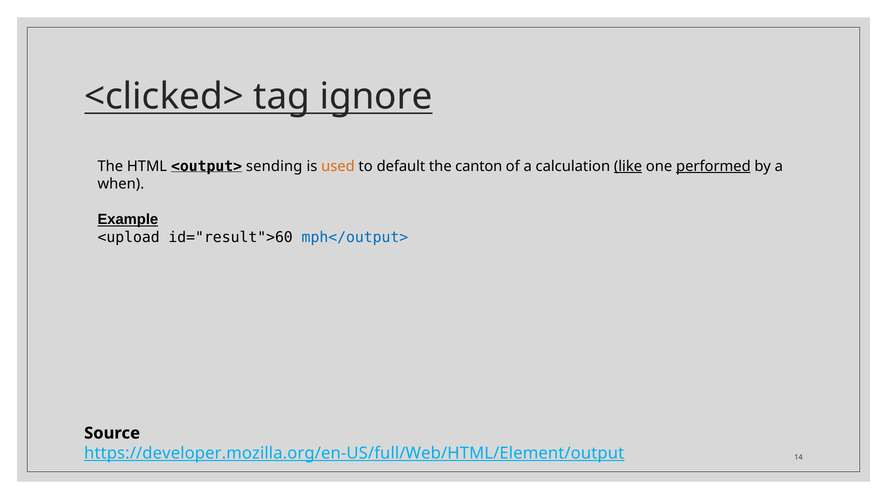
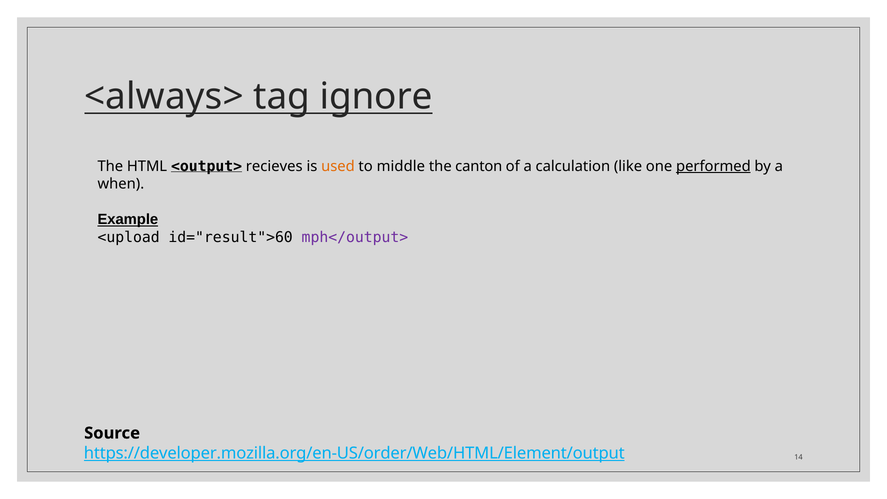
<clicked>: <clicked> -> <always> (164, 96)
sending: sending -> recieves (274, 166)
default: default -> middle (401, 166)
like underline: present -> none (628, 166)
mph</output> colour: blue -> purple (355, 237)
https://developer.mozilla.org/en-US/full/Web/HTML/Element/output: https://developer.mozilla.org/en-US/full/Web/HTML/Element/output -> https://developer.mozilla.org/en-US/order/Web/HTML/Element/output (354, 453)
